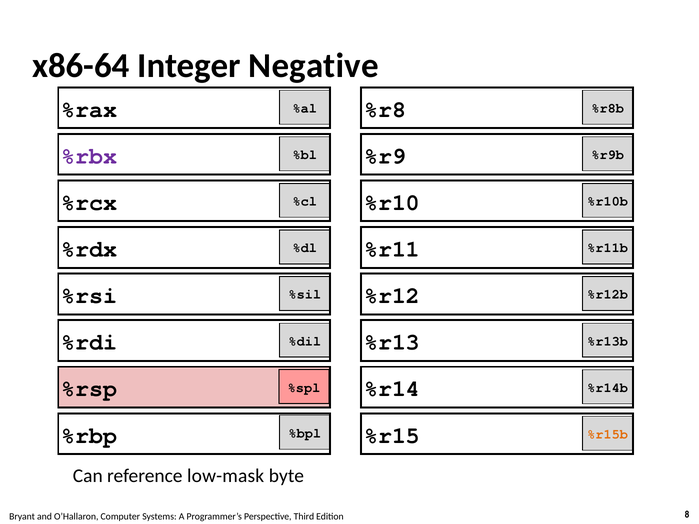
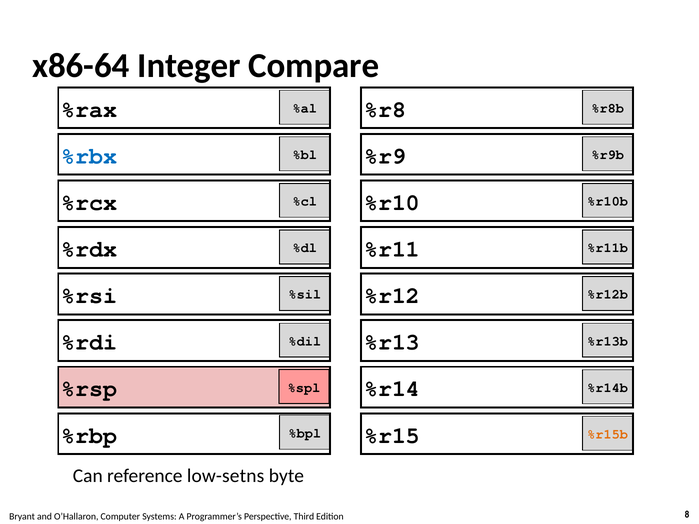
Negative: Negative -> Compare (314, 66)
%rbx colour: purple -> blue (89, 156)
low-mask: low-mask -> low-setns (226, 476)
